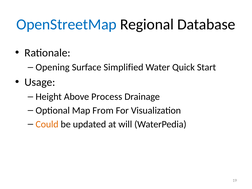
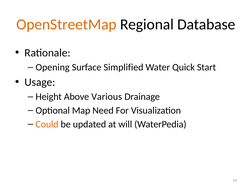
OpenStreetMap colour: blue -> orange (66, 24)
Process: Process -> Various (107, 97)
From: From -> Need (103, 110)
